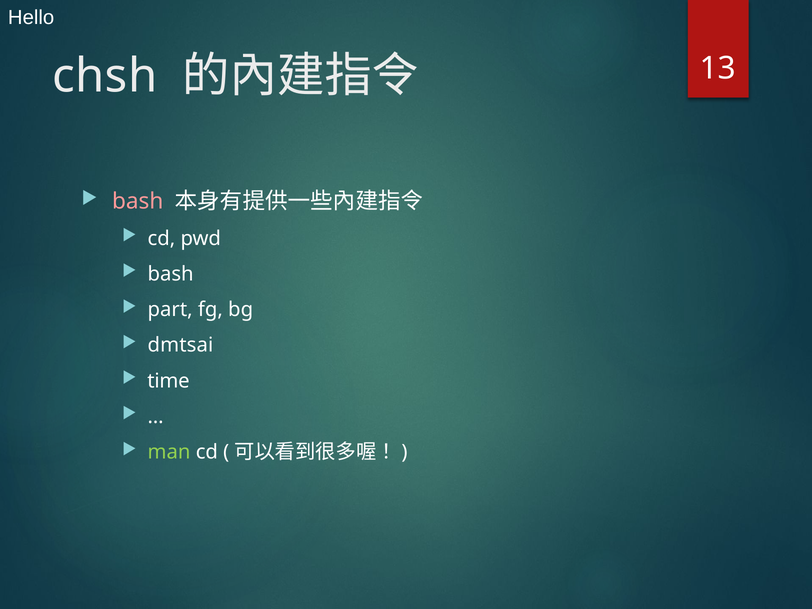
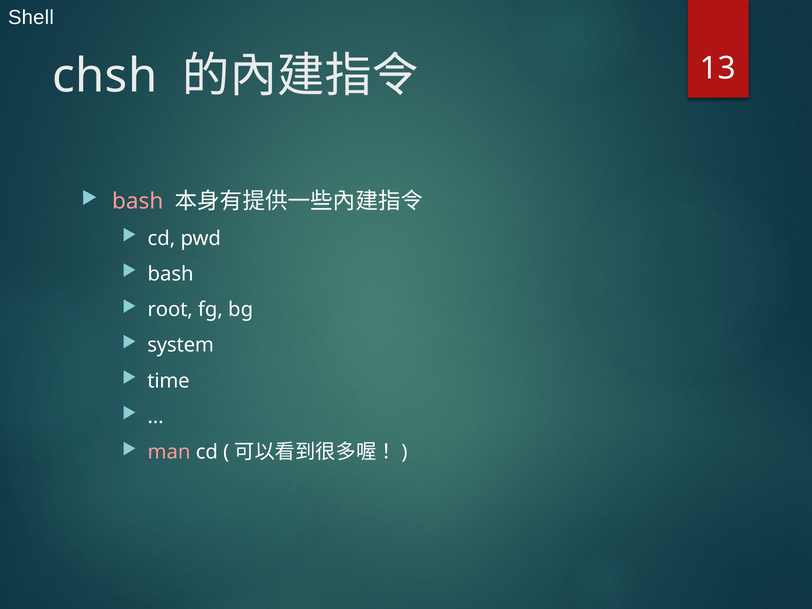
Hello: Hello -> Shell (31, 18)
part: part -> root (170, 310)
dmtsai: dmtsai -> system (181, 345)
man colour: light green -> pink (169, 452)
